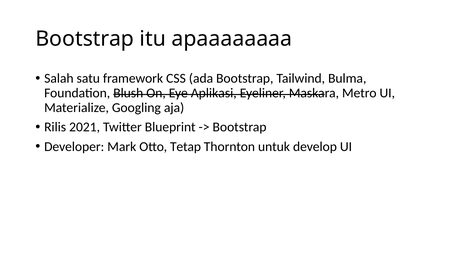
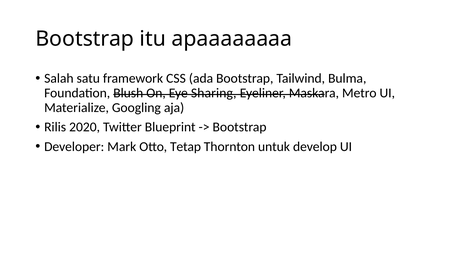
Aplikasi: Aplikasi -> Sharing (214, 93)
2021: 2021 -> 2020 (85, 127)
